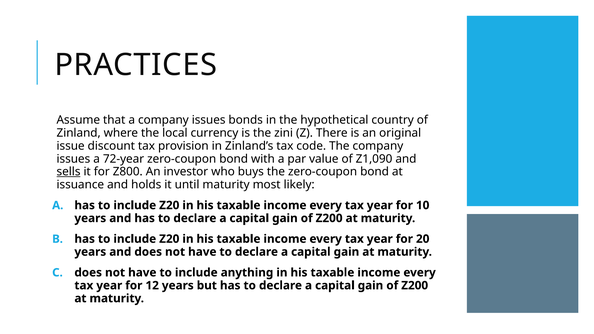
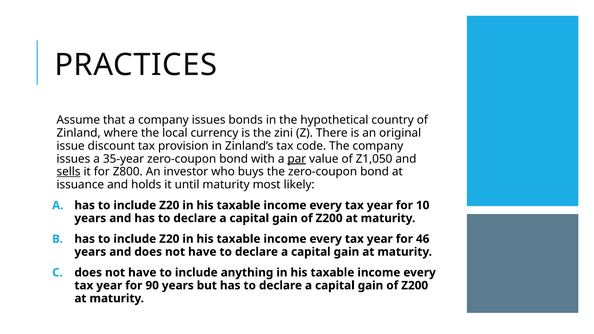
72-year: 72-year -> 35-year (124, 159)
par underline: none -> present (297, 159)
Z1,090: Z1,090 -> Z1,050 (374, 159)
20: 20 -> 46 (423, 239)
12: 12 -> 90 (152, 286)
